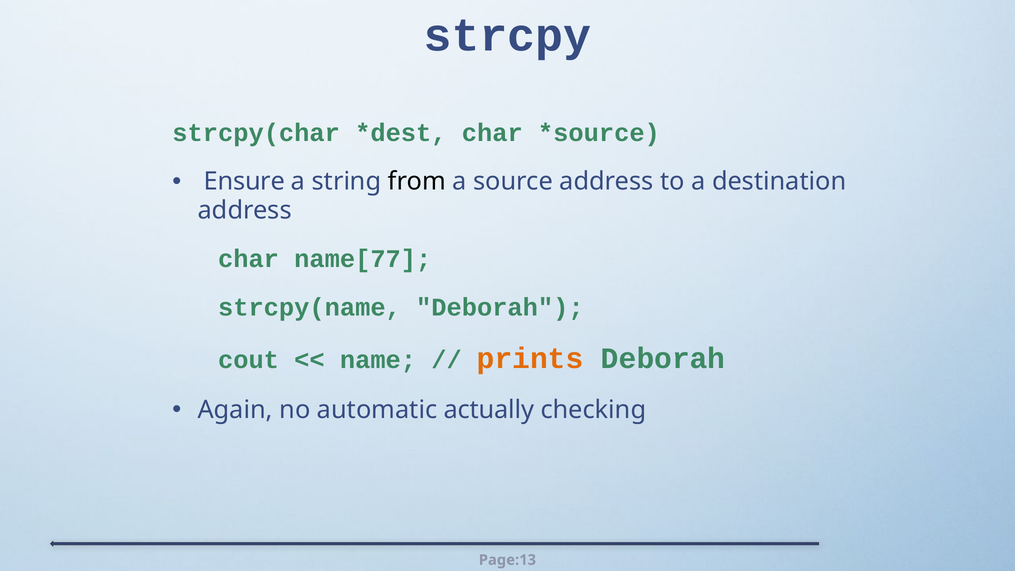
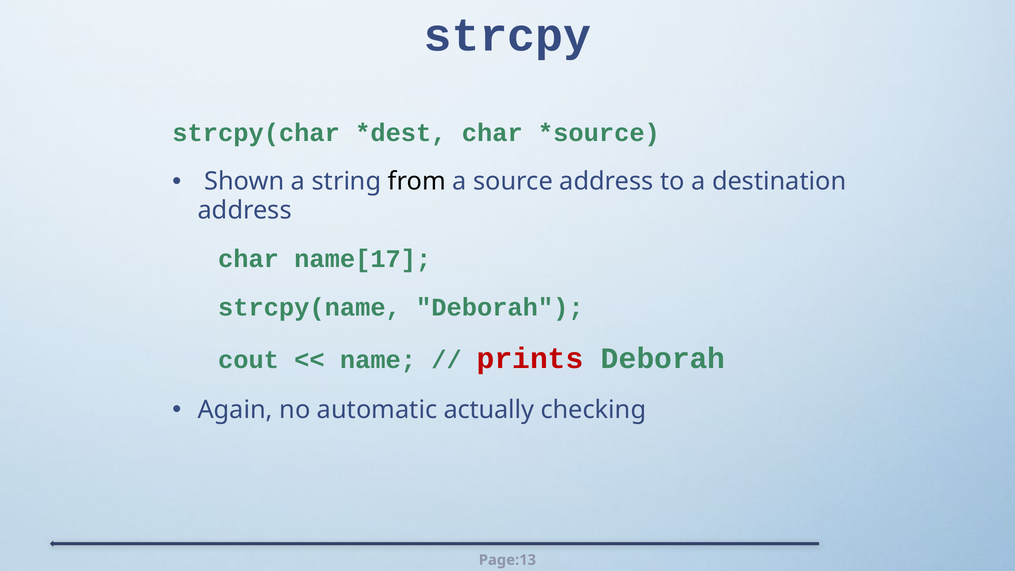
Ensure: Ensure -> Shown (244, 181)
name[77: name[77 -> name[17 (363, 259)
prints colour: orange -> red (530, 359)
